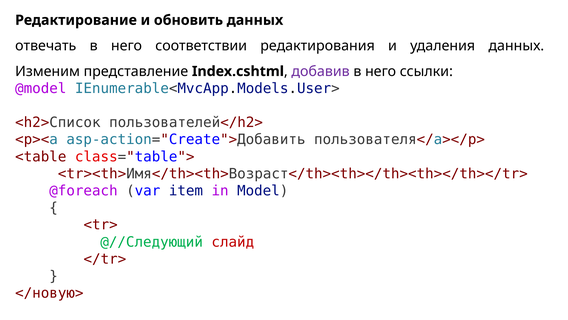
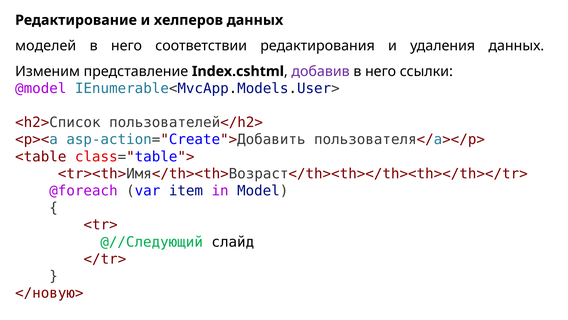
обновить: обновить -> хелперов (188, 20)
отвечать: отвечать -> моделей (46, 46)
слайд colour: red -> black (233, 242)
